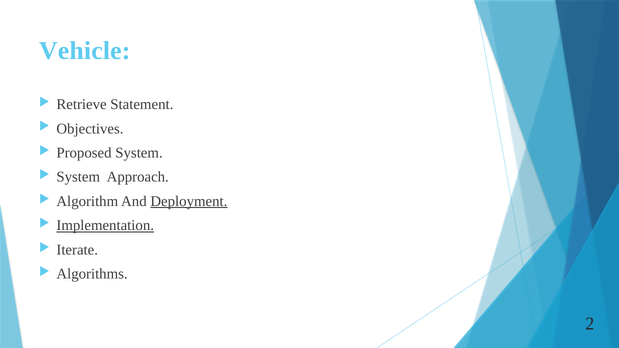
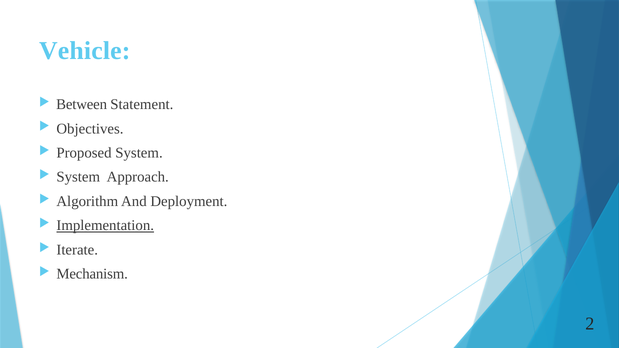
Retrieve: Retrieve -> Between (82, 104)
Deployment underline: present -> none (189, 201)
Algorithms: Algorithms -> Mechanism (92, 274)
